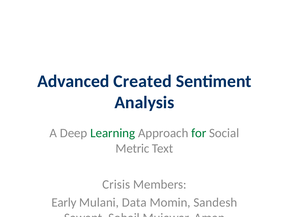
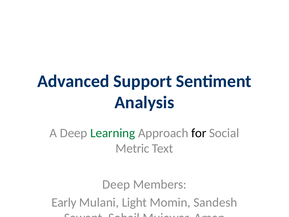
Created: Created -> Support (143, 81)
for colour: green -> black (199, 133)
Crisis: Crisis -> Deep (116, 184)
Data: Data -> Light (134, 202)
